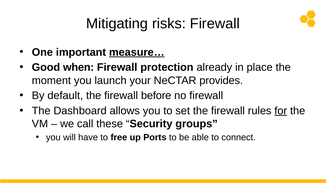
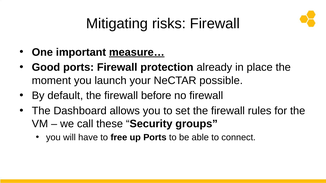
Good when: when -> ports (79, 68)
provides: provides -> possible (221, 81)
for underline: present -> none (281, 111)
